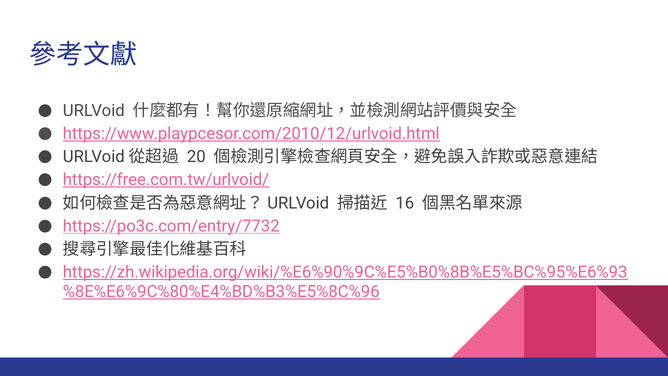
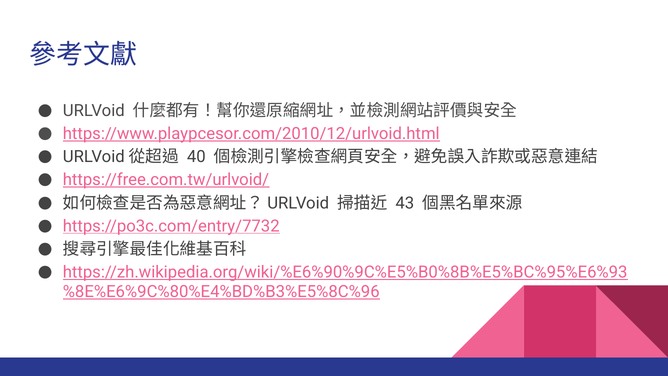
20: 20 -> 40 (196, 157)
16: 16 -> 43 (405, 203)
